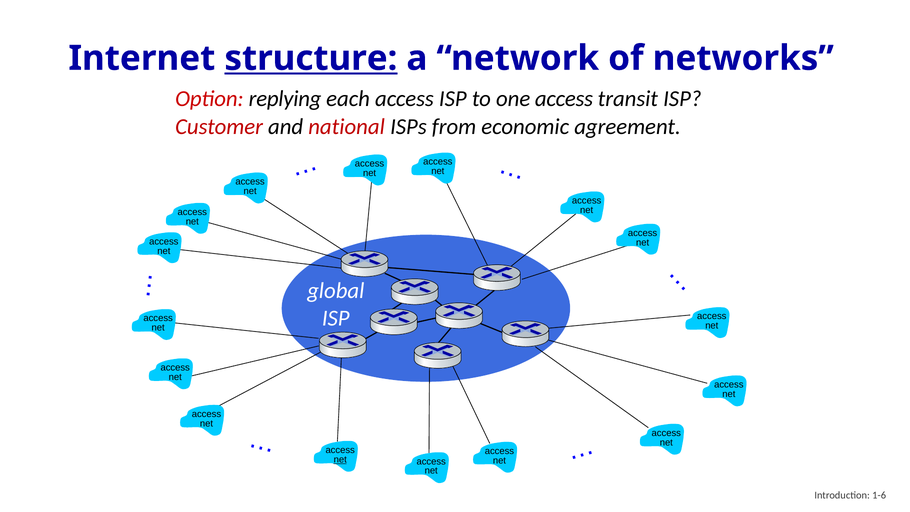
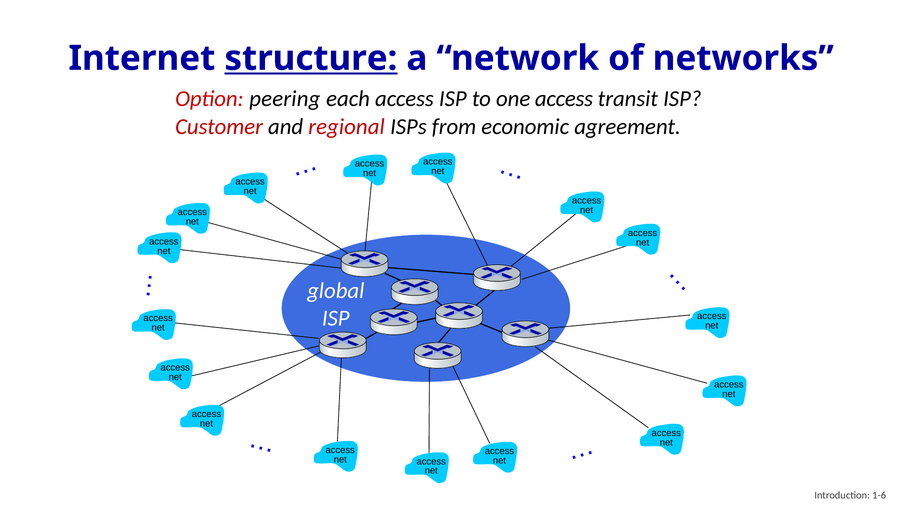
replying: replying -> peering (285, 99)
national: national -> regional (347, 127)
net underline: present -> none (340, 459)
